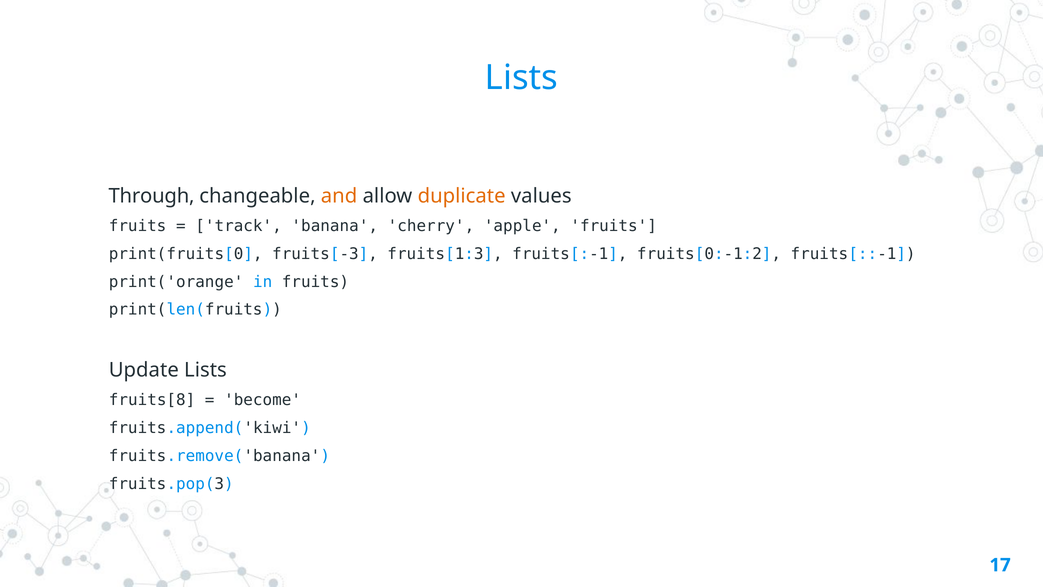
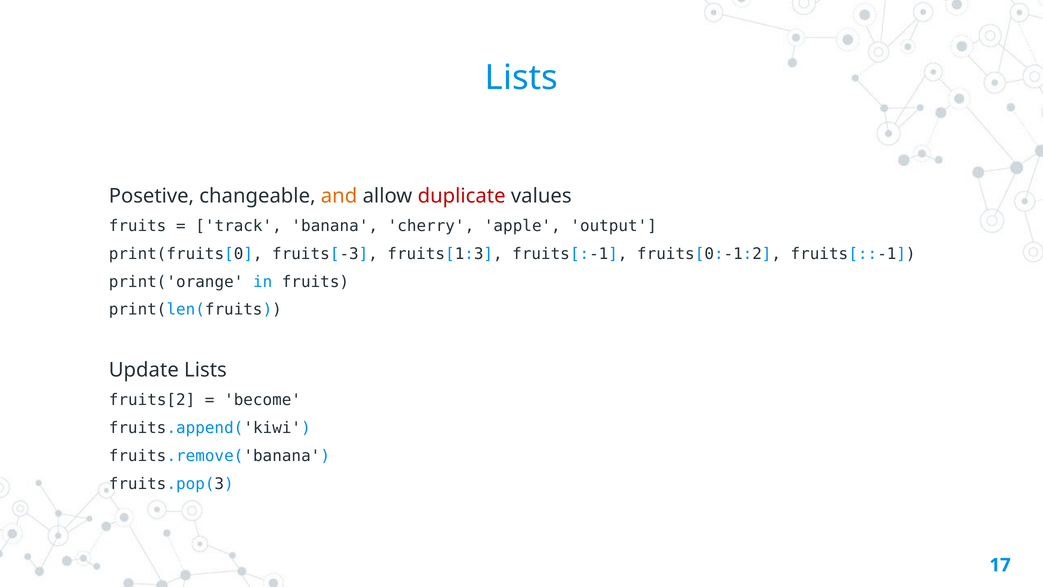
Through: Through -> Posetive (151, 196)
duplicate colour: orange -> red (462, 196)
apple fruits: fruits -> output (614, 226)
fruits[8: fruits[8 -> fruits[2 (152, 400)
